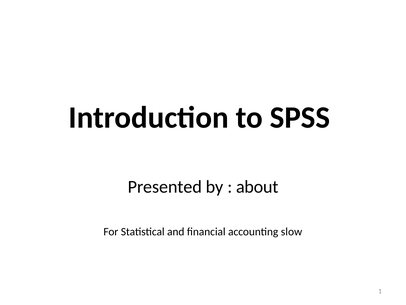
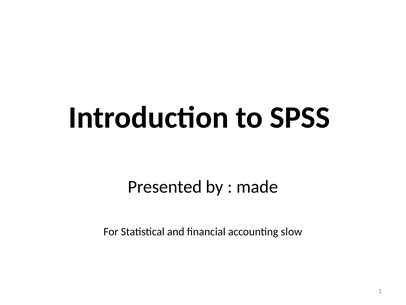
about: about -> made (257, 187)
